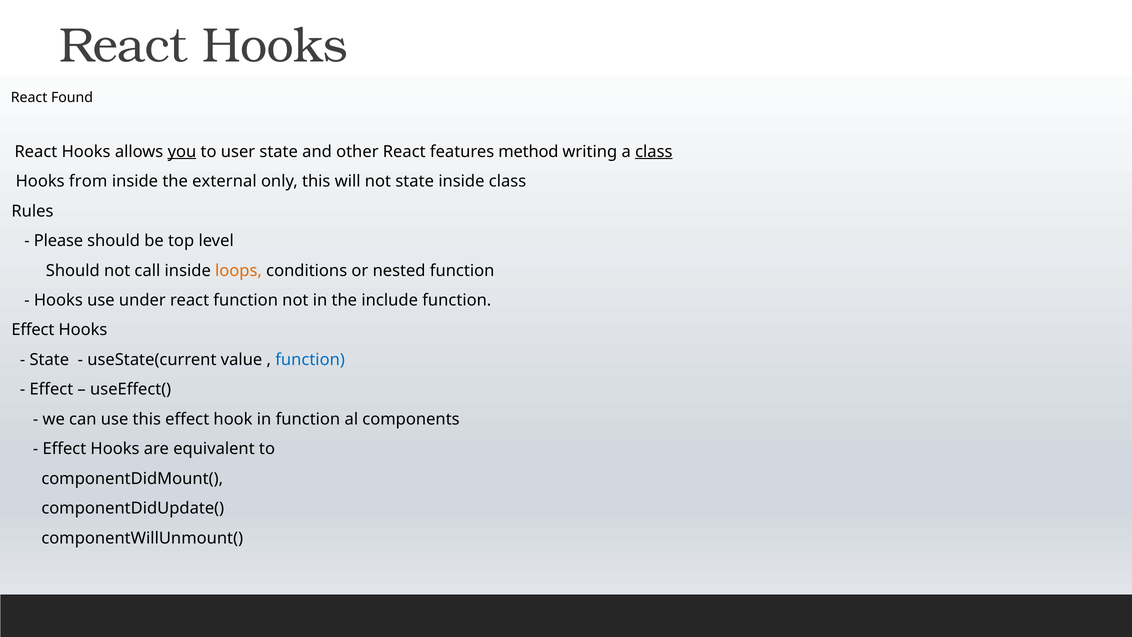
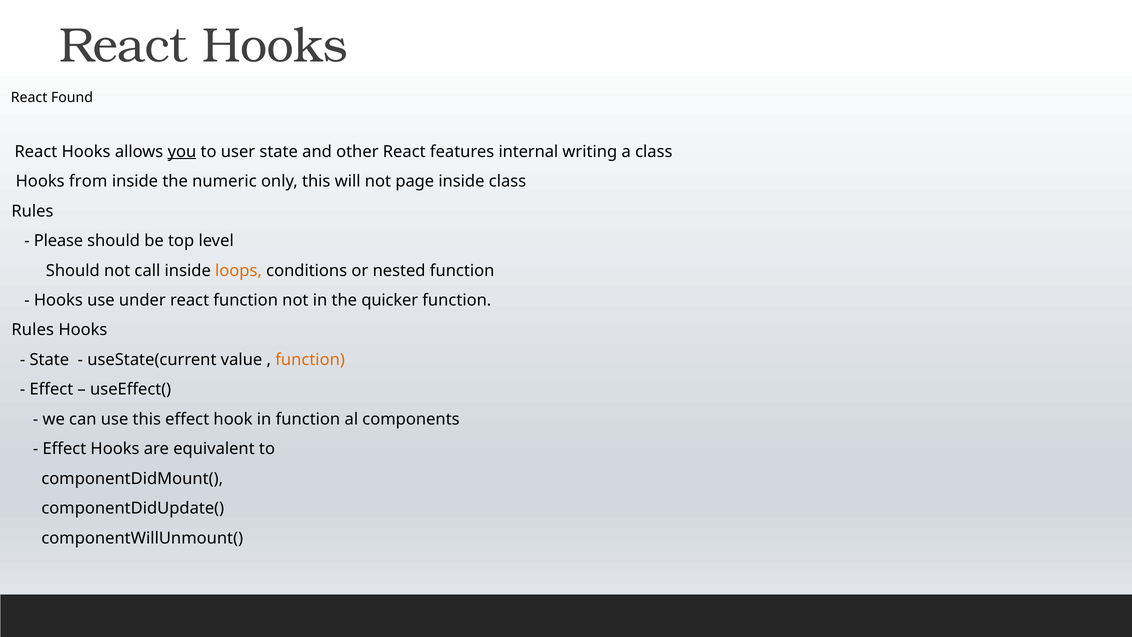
method: method -> internal (528, 152)
class underline: present -> none (654, 152)
external: external -> numeric (224, 181)
not state: state -> page (415, 181)
include: include -> quicker (390, 300)
Effect: Effect -> Rules (33, 330)
function colour: blue -> orange (310, 360)
